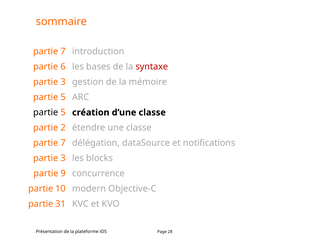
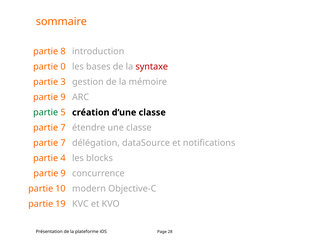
7: 7 -> 8 (63, 51)
6: 6 -> 0 (63, 67)
5: 5 -> 9 (63, 97)
partie colour: black -> green (46, 112)
2: 2 -> 7 (63, 128)
3: 3 -> 4 (63, 158)
31: 31 -> 19 (60, 204)
